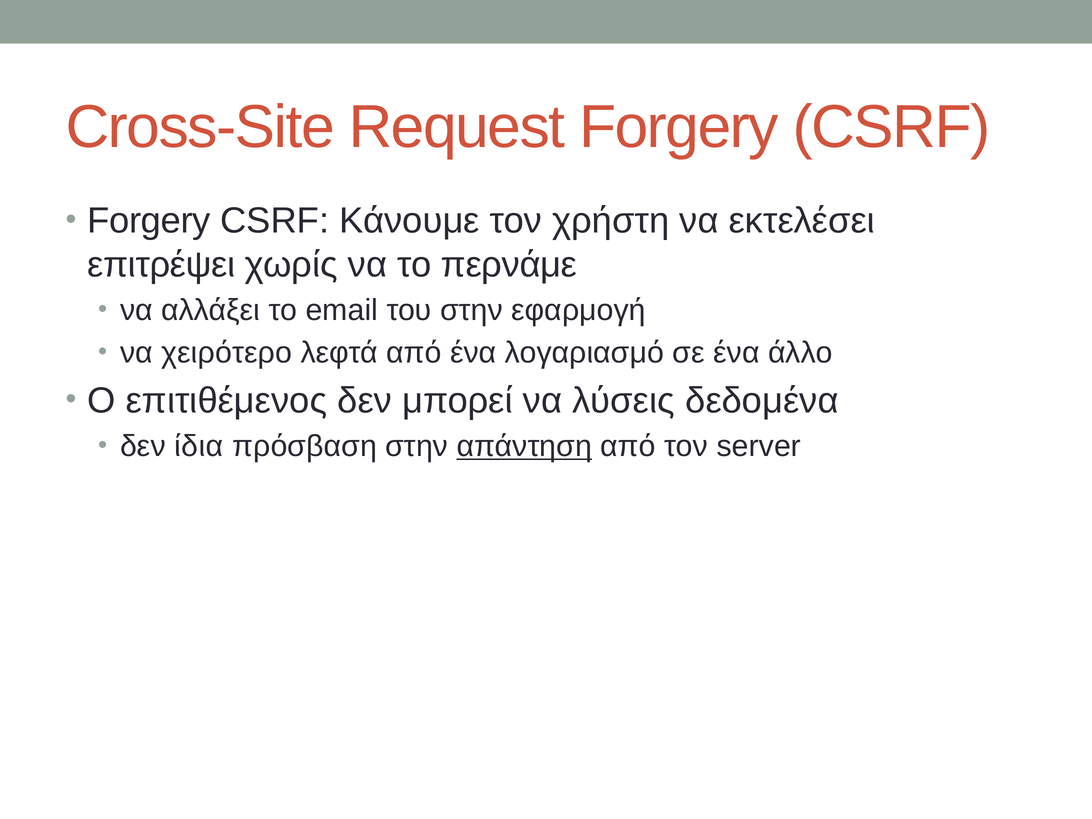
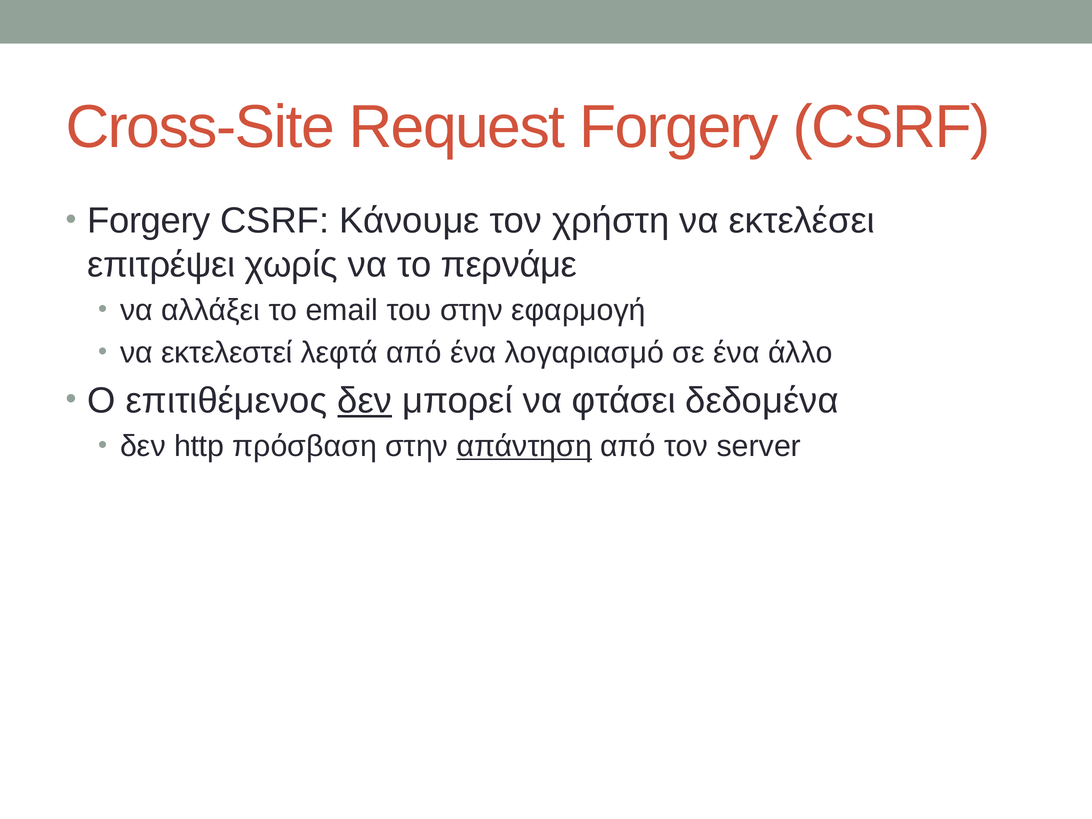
χειρότερο: χειρότερο -> εκτελεστεί (227, 353)
δεν underline: none -> present (365, 401)
λύσεις: λύσεις -> φτάσει (624, 401)
ίδια: ίδια -> http (199, 446)
